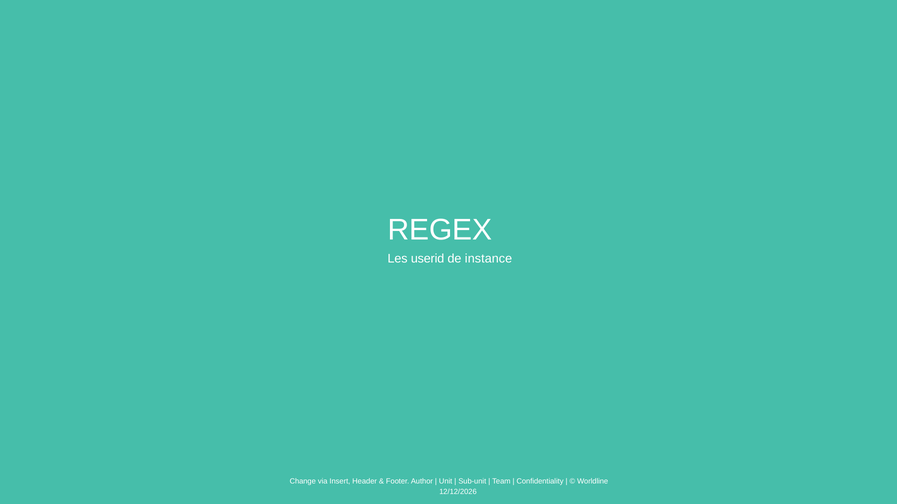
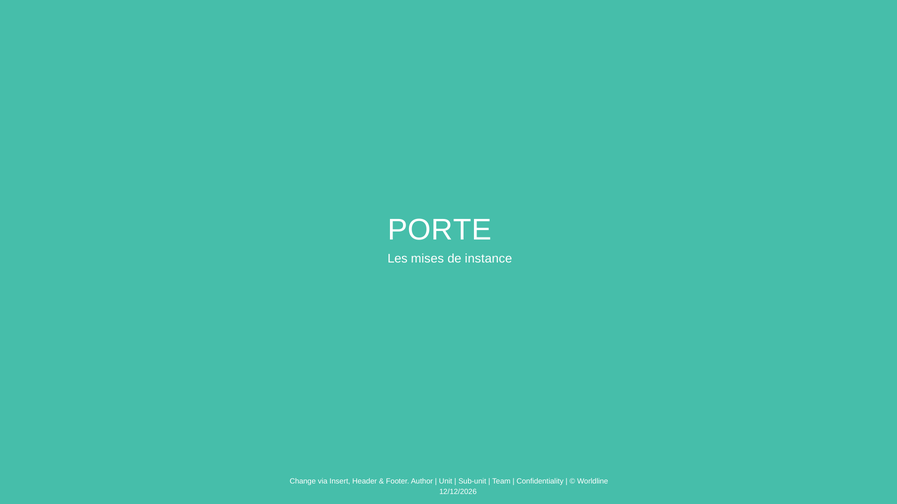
REGEX: REGEX -> PORTE (440, 230)
userid: userid -> mises (427, 259)
